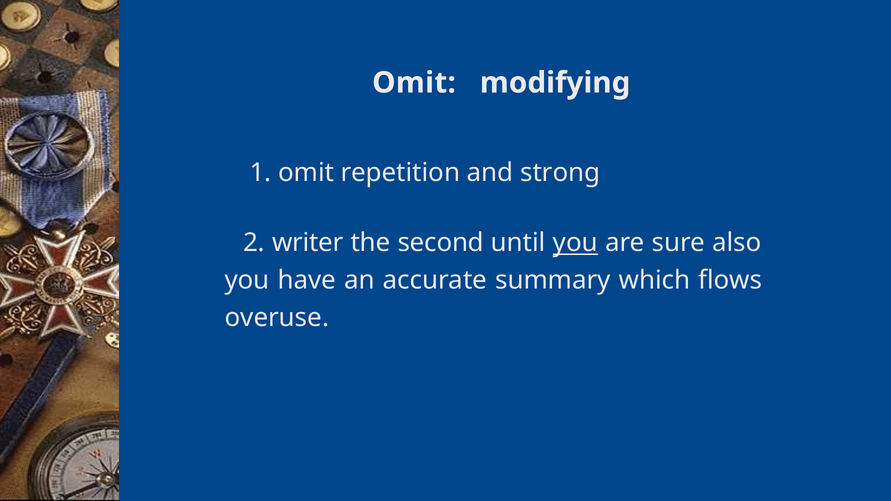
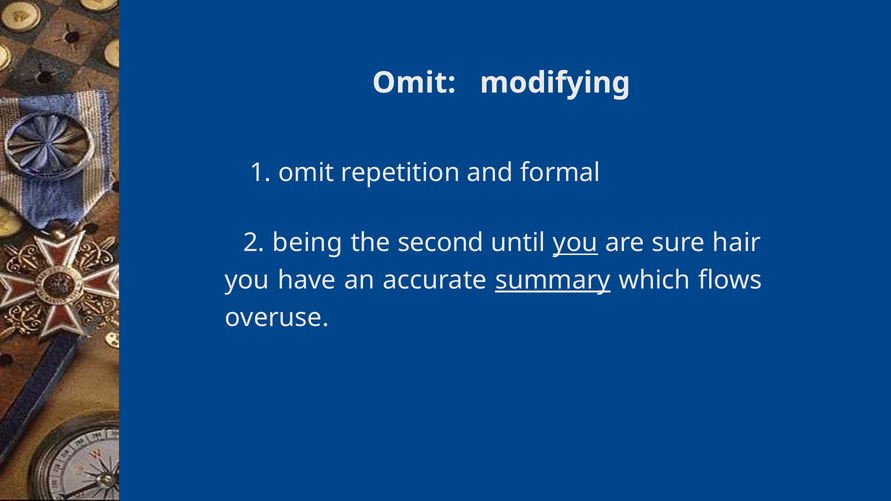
strong: strong -> formal (560, 173)
writer: writer -> being (308, 243)
also: also -> hair (737, 243)
summary underline: none -> present (553, 280)
